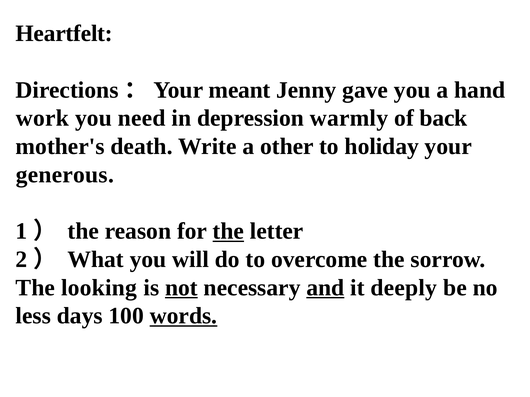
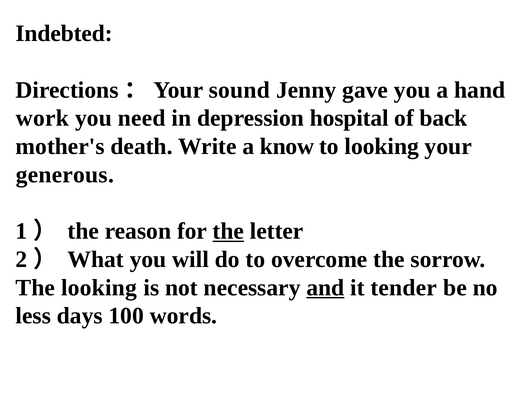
Heartfelt: Heartfelt -> Indebted (64, 33)
meant: meant -> sound (239, 90)
warmly: warmly -> hospital (349, 118)
other: other -> know (287, 147)
to holiday: holiday -> looking (382, 147)
not underline: present -> none (181, 288)
deeply: deeply -> tender (404, 288)
words underline: present -> none (183, 316)
